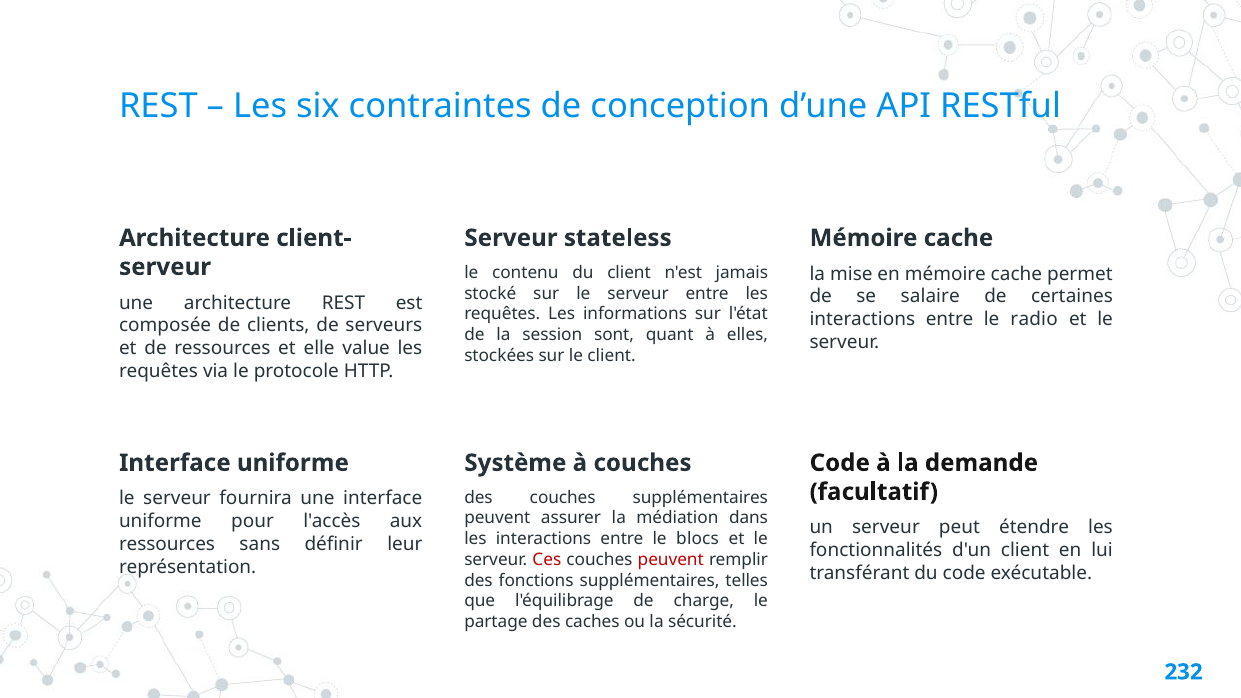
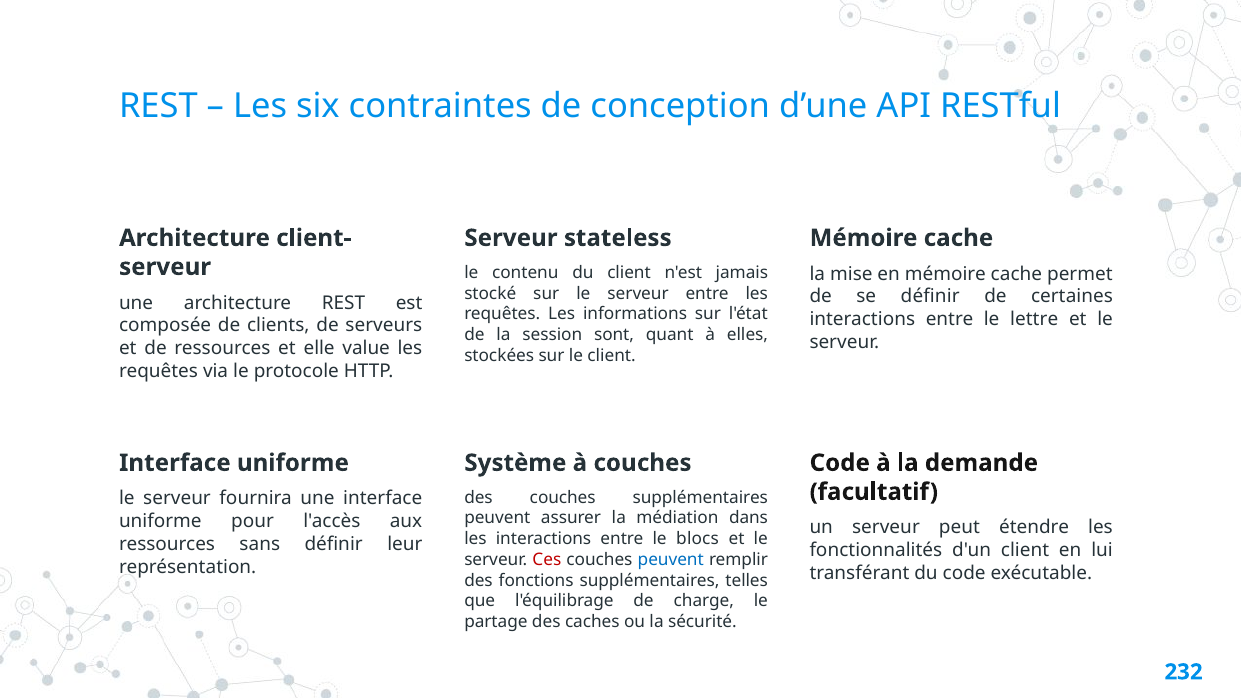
se salaire: salaire -> définir (930, 297)
radio: radio -> lettre (1034, 319)
peuvent colour: red -> blue (671, 560)
